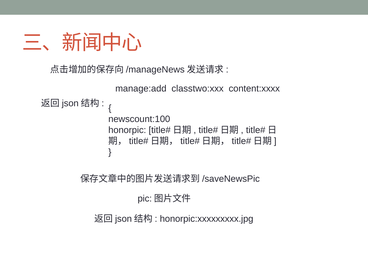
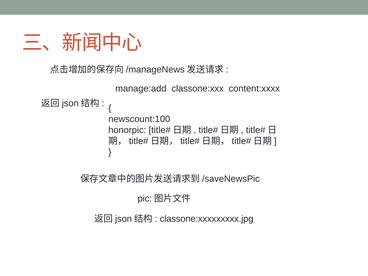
classtwo:xxx: classtwo:xxx -> classone:xxx (198, 88)
honorpic:xxxxxxxxx.jpg: honorpic:xxxxxxxxx.jpg -> classone:xxxxxxxxx.jpg (207, 219)
